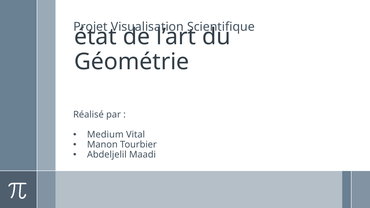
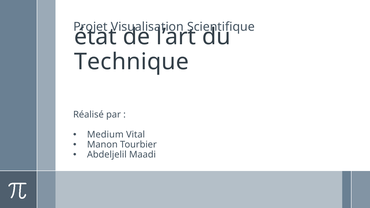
Géométrie: Géométrie -> Technique (132, 62)
